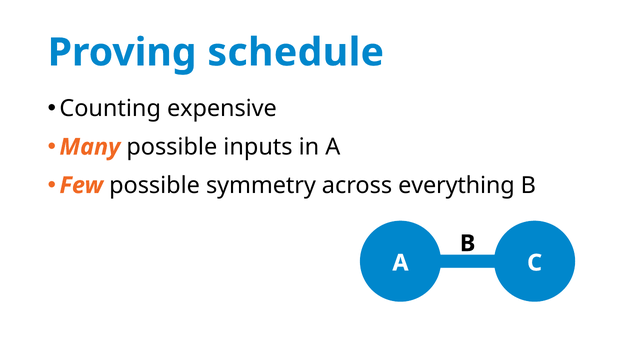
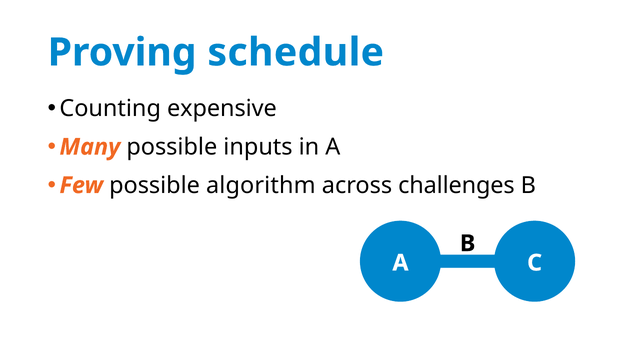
symmetry: symmetry -> algorithm (261, 185)
everything: everything -> challenges (456, 185)
